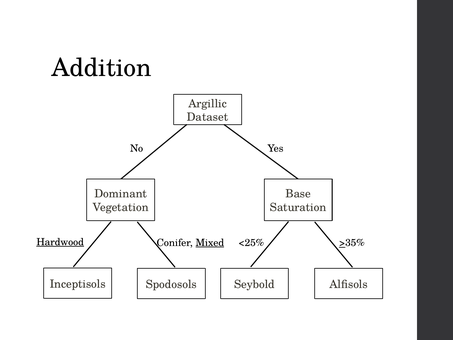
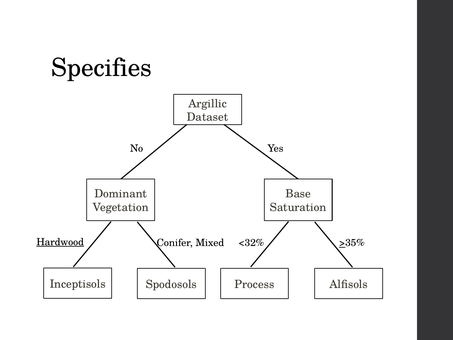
Addition: Addition -> Specifies (102, 68)
Mixed underline: present -> none (210, 243)
<25%: <25% -> <32% (251, 243)
Seybold: Seybold -> Process (254, 284)
